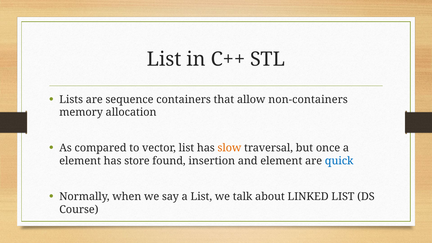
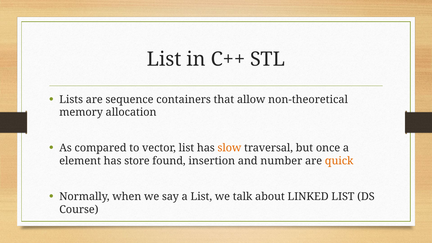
non-containers: non-containers -> non-theoretical (308, 99)
and element: element -> number (281, 161)
quick colour: blue -> orange (339, 161)
